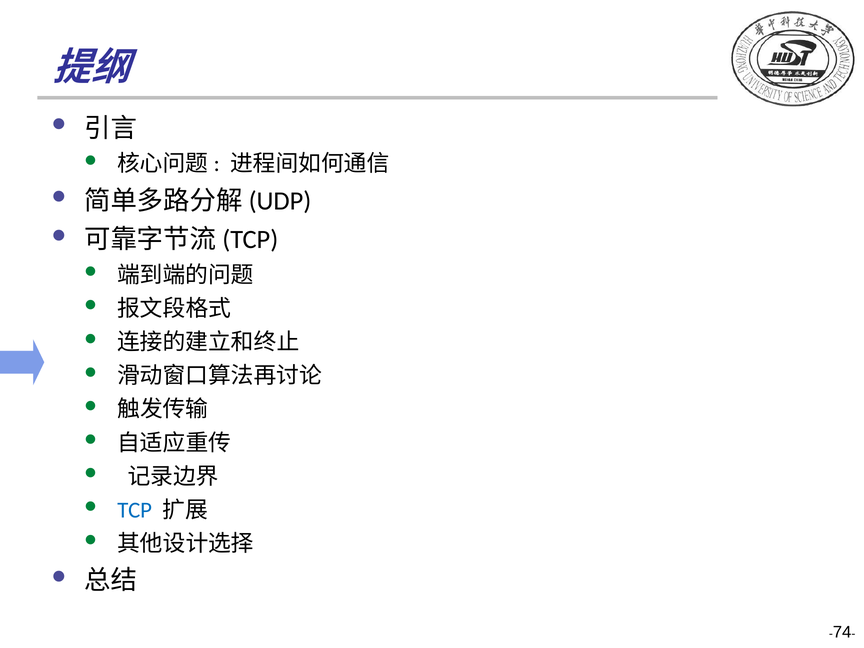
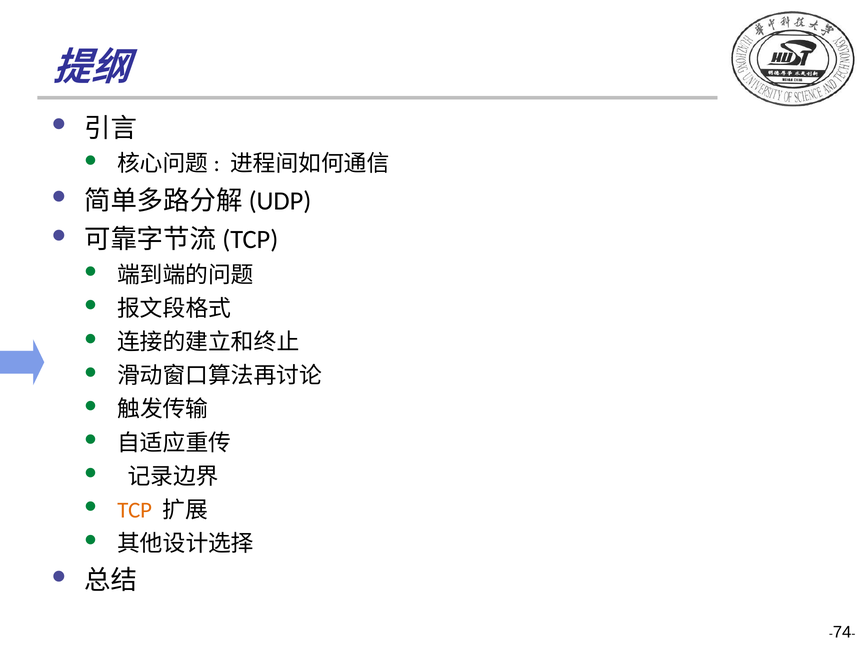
TCP colour: blue -> orange (135, 510)
